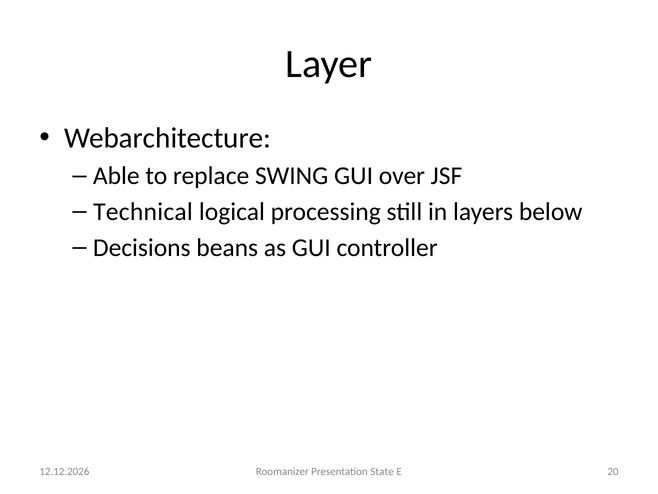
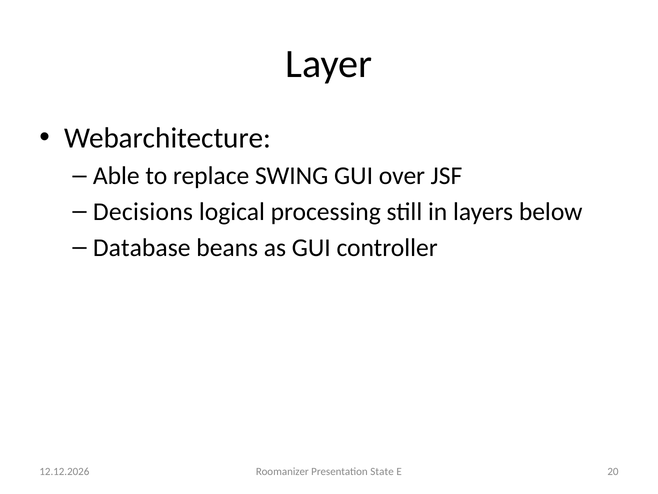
Technical: Technical -> Decisions (143, 212)
Decisions: Decisions -> Database (142, 248)
